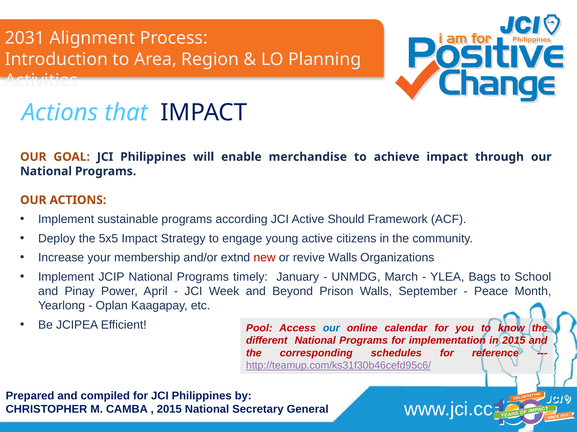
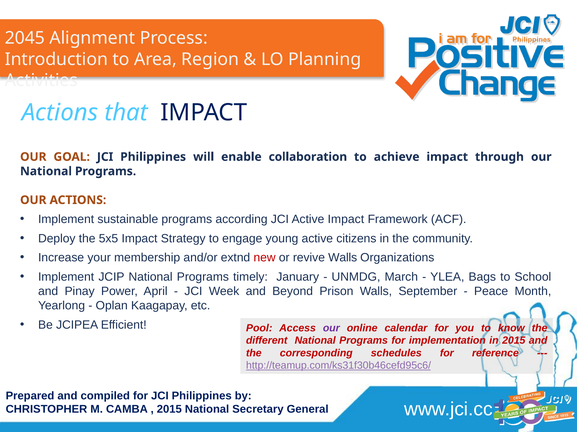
2031: 2031 -> 2045 (25, 38)
merchandise: merchandise -> collaboration (308, 157)
Active Should: Should -> Impact (346, 220)
our colour: blue -> purple (331, 329)
